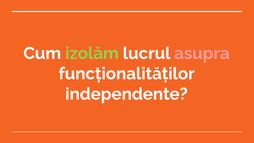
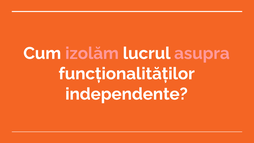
izolăm colour: light green -> pink (92, 53)
